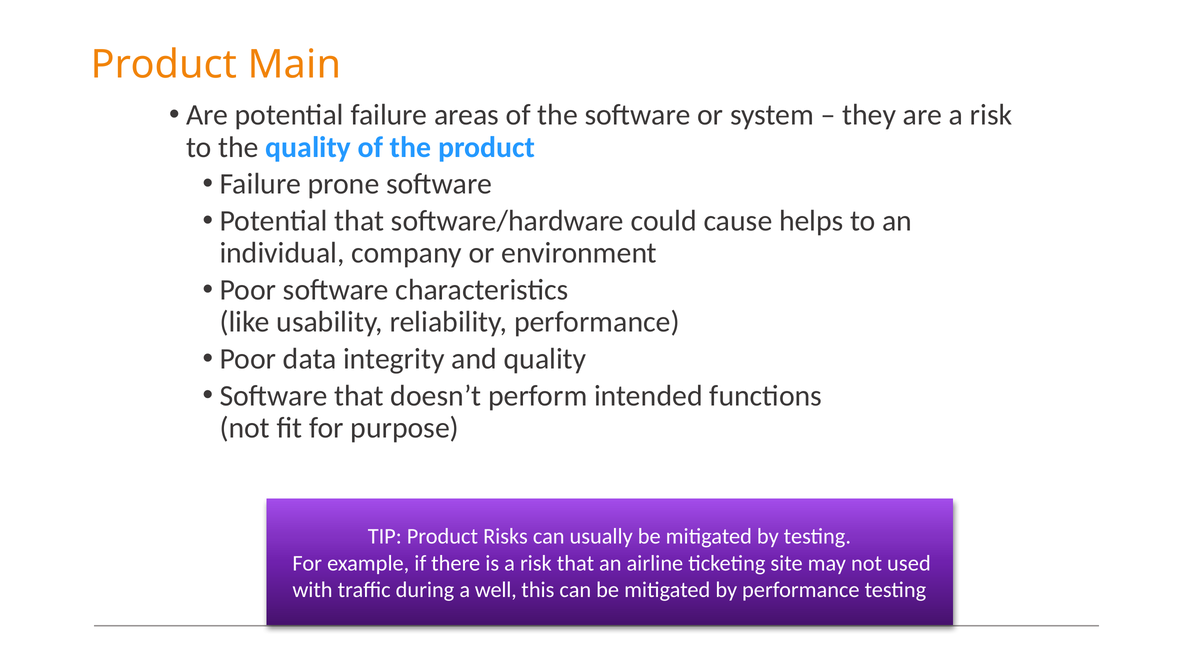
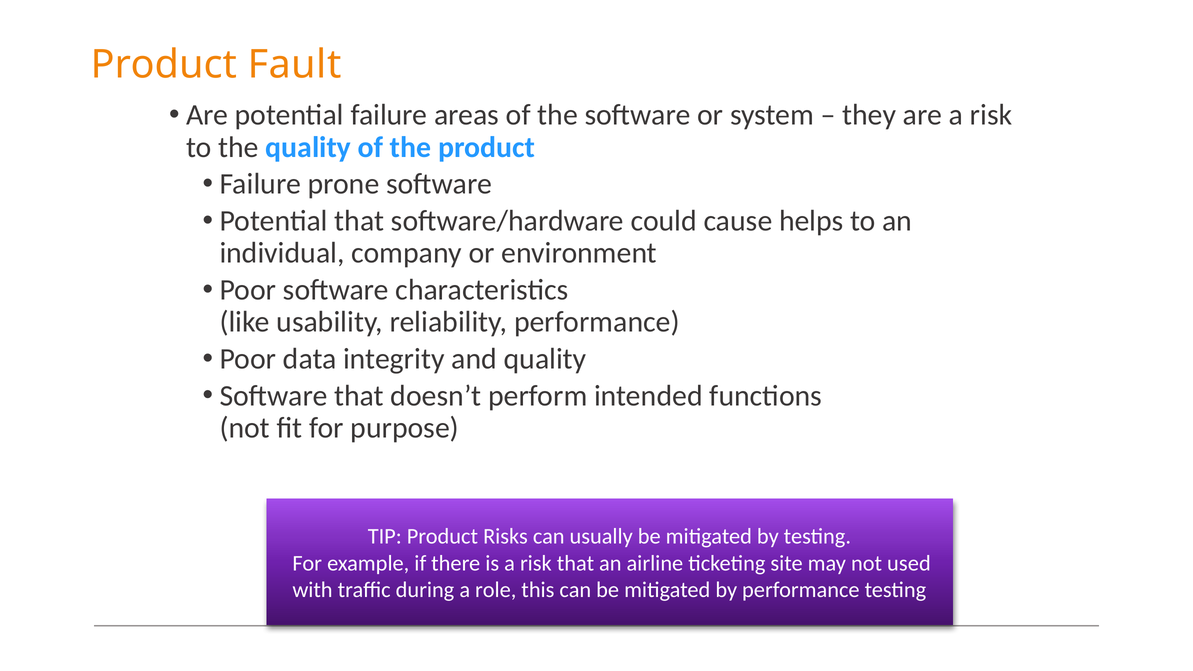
Main: Main -> Fault (294, 65)
well: well -> role (496, 590)
